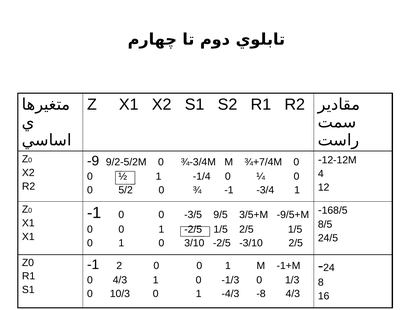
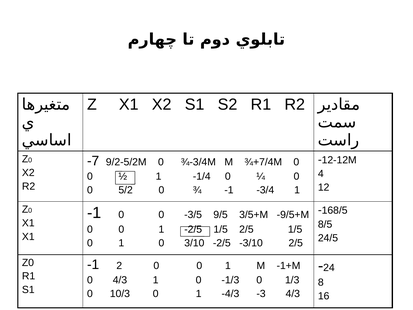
-9: -9 -> -7 (93, 161)
-8: -8 -> -3 (261, 293)
